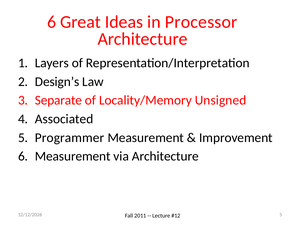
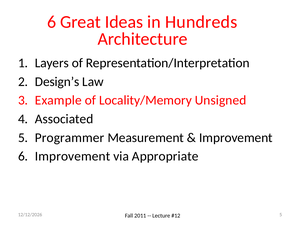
Processor: Processor -> Hundreds (201, 22)
Separate: Separate -> Example (58, 100)
6 Measurement: Measurement -> Improvement (73, 156)
via Architecture: Architecture -> Appropriate (165, 156)
